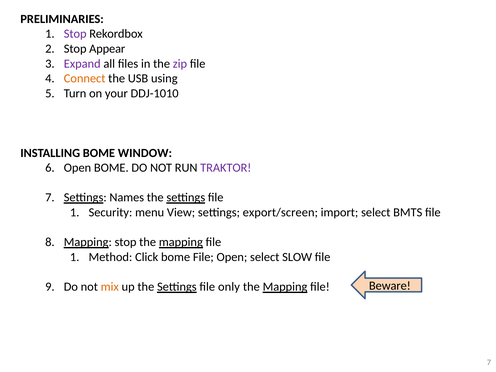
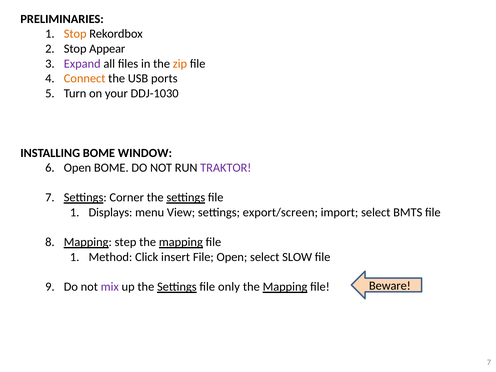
Stop colour: purple -> orange (75, 34)
zip colour: purple -> orange (180, 64)
using: using -> ports (164, 79)
DDJ-1010: DDJ-1010 -> DDJ-1030 (155, 93)
Names: Names -> Corner (127, 198)
Security: Security -> Displays (110, 212)
Mapping stop: stop -> step (125, 242)
Click bome: bome -> insert (176, 257)
mix colour: orange -> purple (110, 287)
